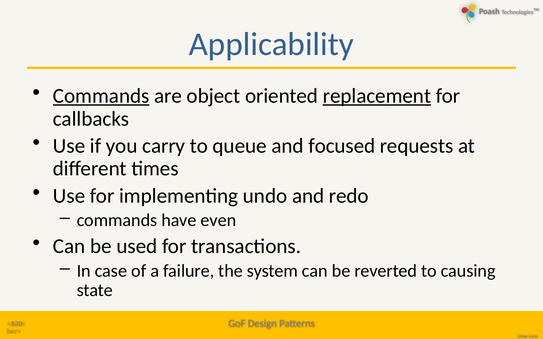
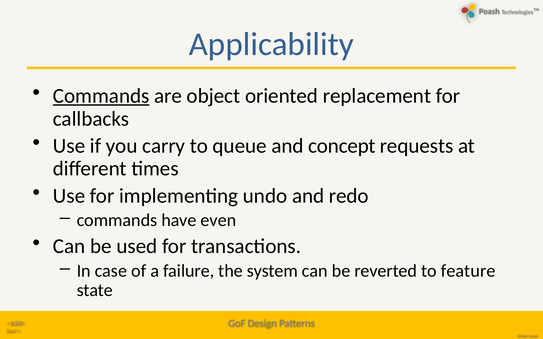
replacement underline: present -> none (377, 96)
focused: focused -> concept (342, 146)
causing: causing -> feature (468, 271)
